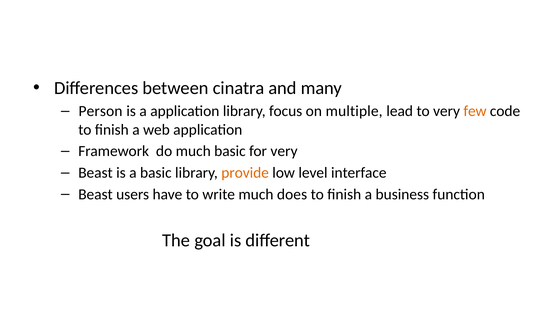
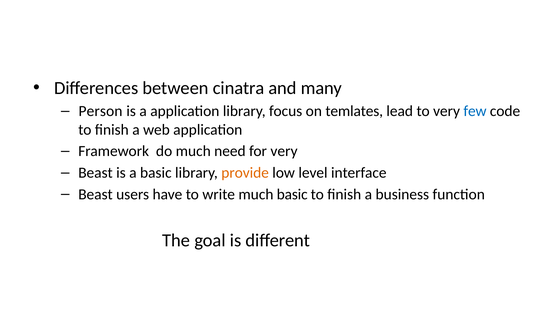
multiple: multiple -> temlates (354, 111)
few colour: orange -> blue (475, 111)
much basic: basic -> need (230, 151)
much does: does -> basic (292, 194)
